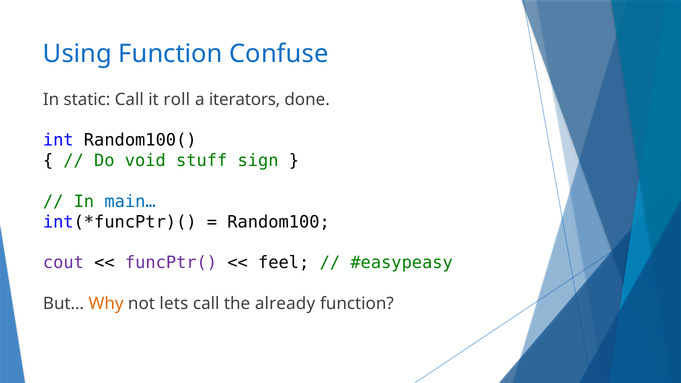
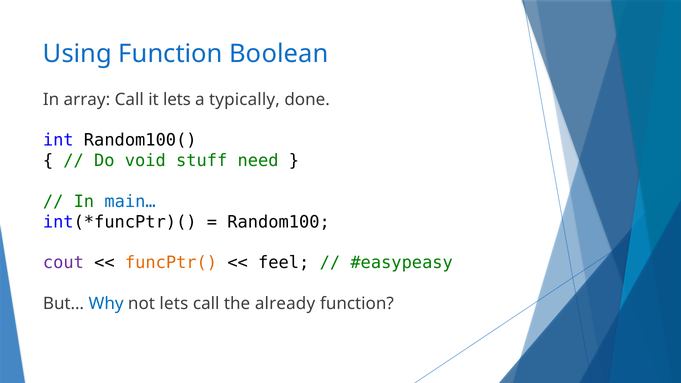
Confuse: Confuse -> Boolean (279, 54)
static: static -> array (87, 99)
it roll: roll -> lets (177, 99)
iterators: iterators -> typically (244, 99)
sign: sign -> need (258, 161)
funcPtr( colour: purple -> orange (171, 263)
Why colour: orange -> blue (106, 304)
